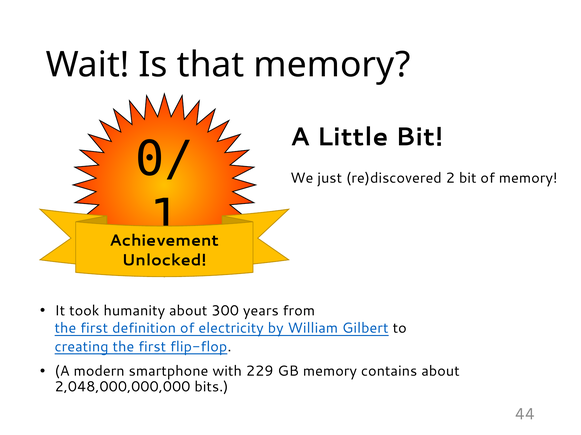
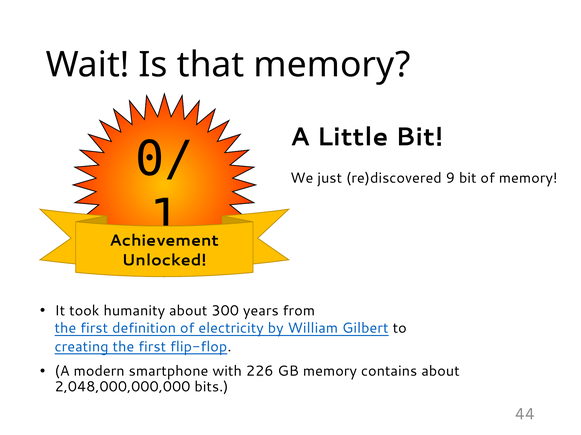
2: 2 -> 9 (450, 178)
229: 229 -> 226 (260, 372)
